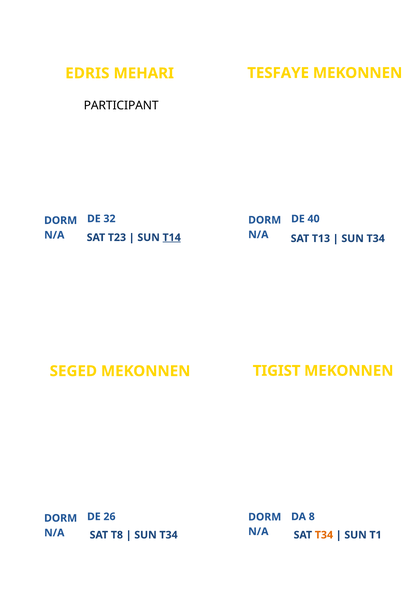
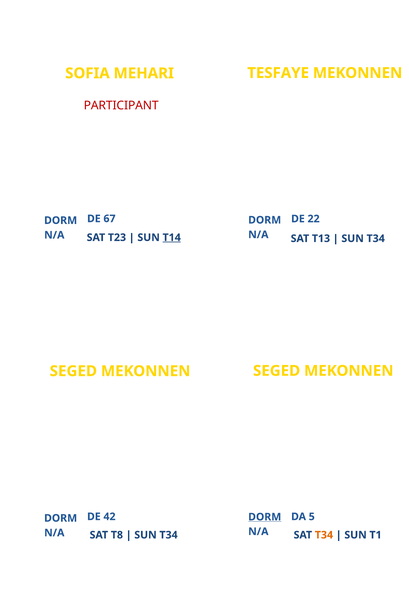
EDRIS: EDRIS -> SOFIA (87, 73)
PARTICIPANT colour: black -> red (121, 106)
32: 32 -> 67 (109, 219)
40: 40 -> 22 (314, 219)
TIGIST: TIGIST -> SEGED (277, 371)
26: 26 -> 42 (109, 517)
8: 8 -> 5 (312, 517)
DORM underline: none -> present (265, 517)
